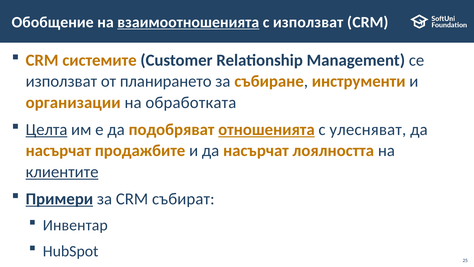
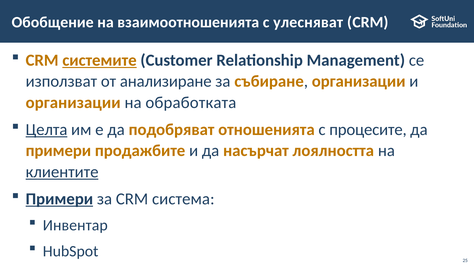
взаимоотношенията underline: present -> none (188, 22)
с използват: използват -> улесняват (308, 22)
системите underline: none -> present (99, 60)
планирането: планирането -> анализиране (166, 81)
събиране инструменти: инструменти -> организации (359, 81)
отношенията underline: present -> none (266, 129)
улесняват: улесняват -> процесите (368, 129)
насърчат: насърчат -> примери (58, 151)
събират: събират -> система (183, 199)
